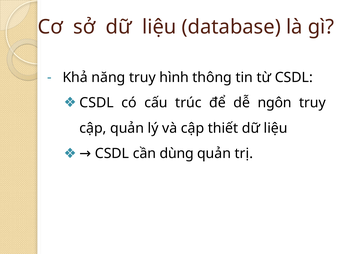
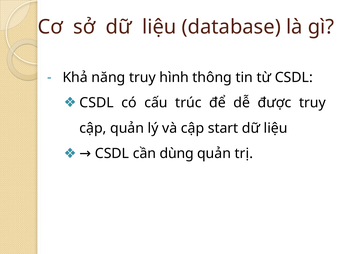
ngôn: ngôn -> được (275, 103)
thiết: thiết -> start (223, 128)
